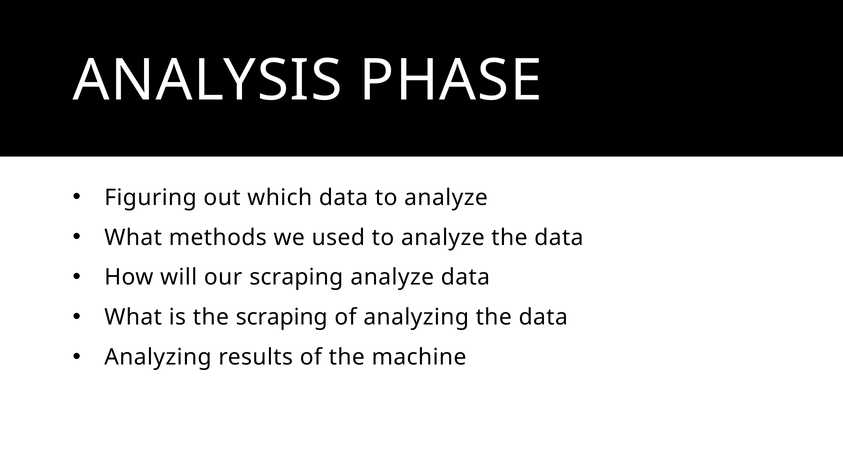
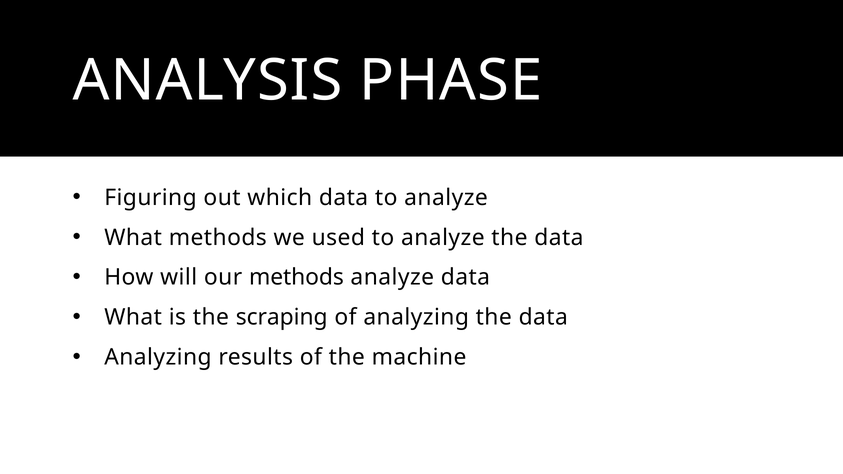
our scraping: scraping -> methods (296, 278)
